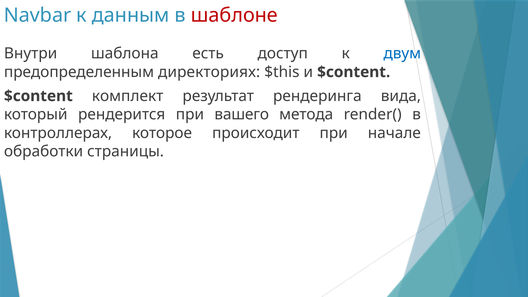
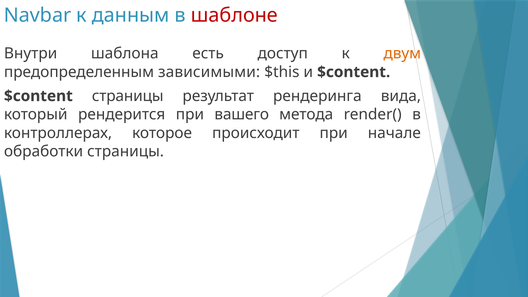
двум colour: blue -> orange (402, 54)
директориях: директориях -> зависимыми (209, 72)
$content комплект: комплект -> страницы (128, 96)
